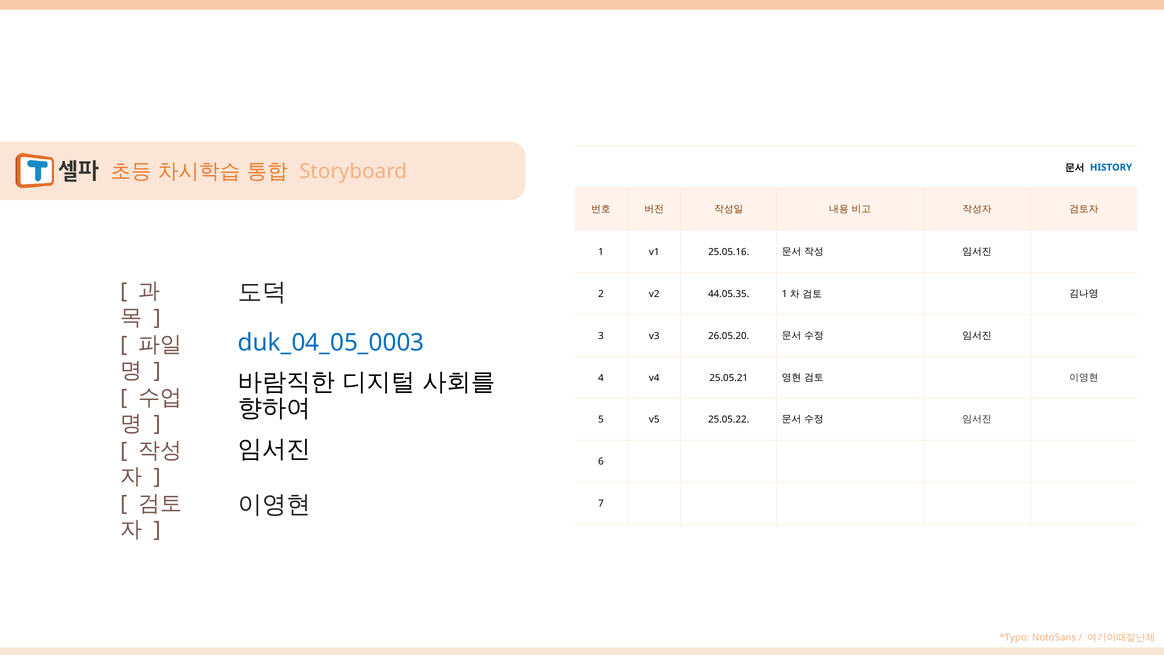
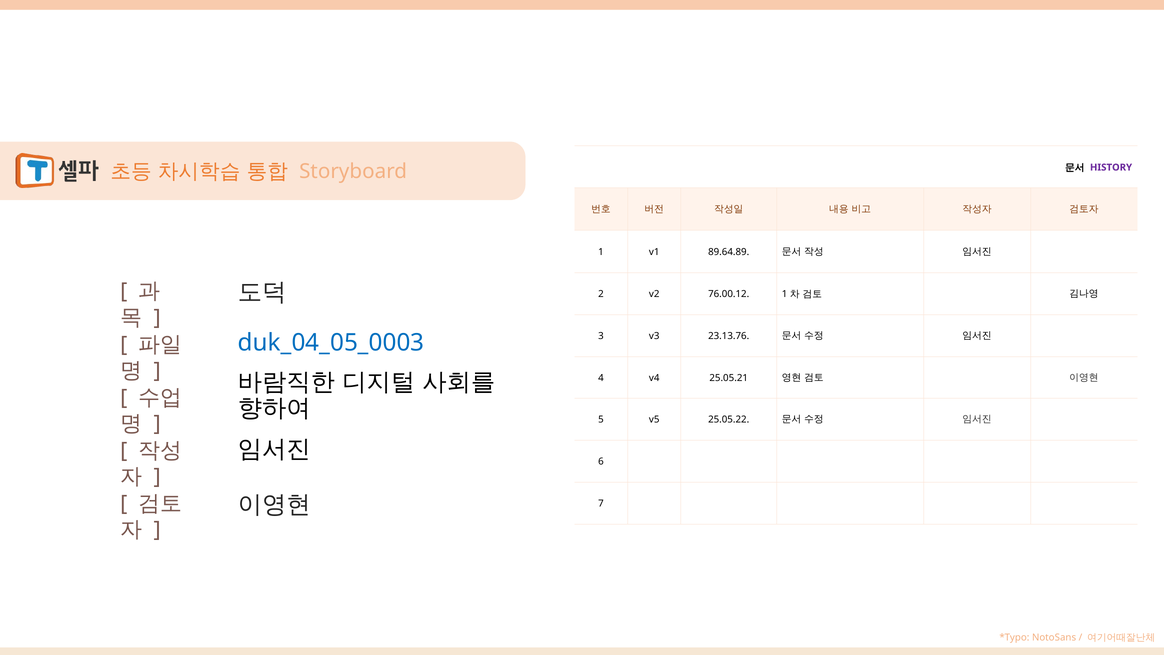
HISTORY colour: blue -> purple (1111, 167)
25.05.16: 25.05.16 -> 89.64.89 (729, 252)
44.05.35: 44.05.35 -> 76.00.12 (729, 294)
26.05.20: 26.05.20 -> 23.13.76 (729, 336)
